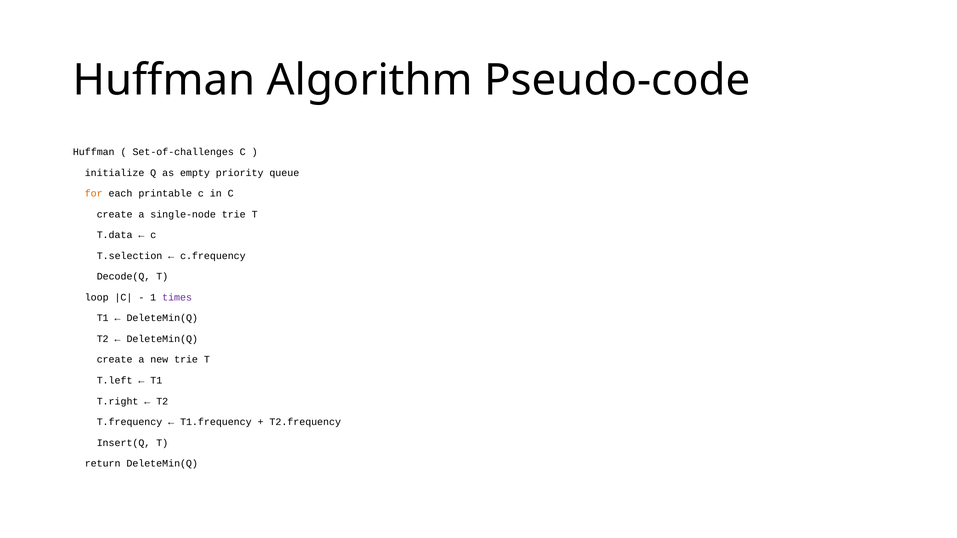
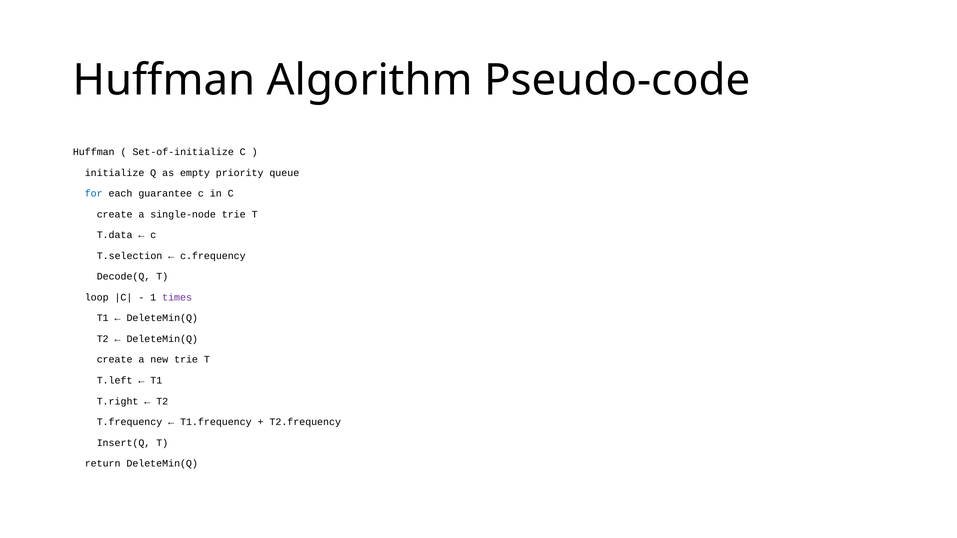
Set-of-challenges: Set-of-challenges -> Set-of-initialize (183, 152)
for colour: orange -> blue (94, 194)
printable: printable -> guarantee (165, 194)
